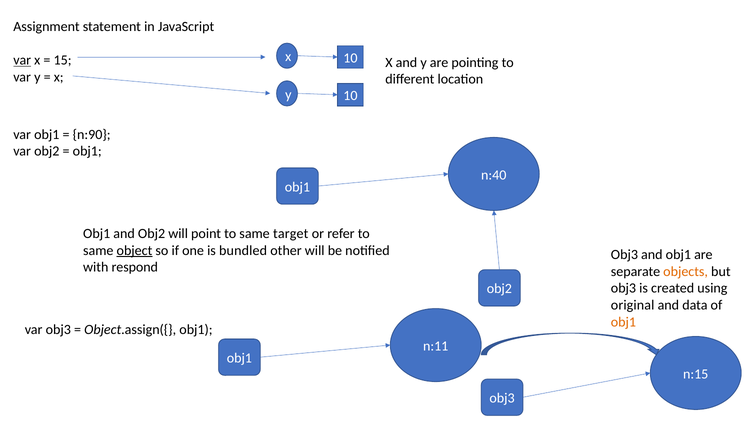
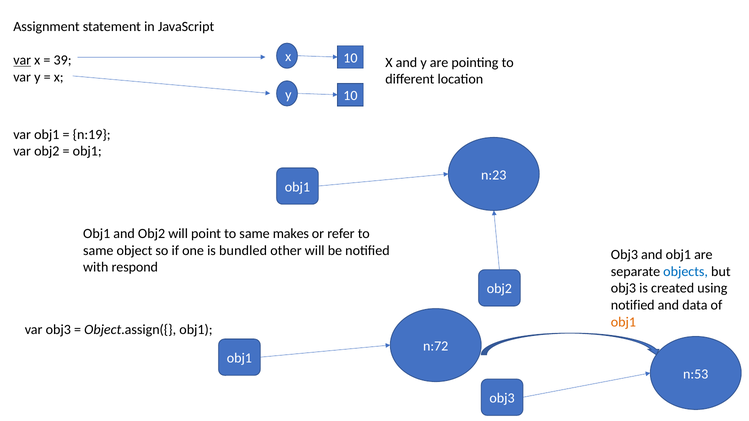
15: 15 -> 39 (63, 60)
n:90: n:90 -> n:19 (92, 134)
n:40: n:40 -> n:23 (494, 175)
target: target -> makes (291, 234)
object underline: present -> none (134, 251)
objects colour: orange -> blue (686, 272)
original: original -> notified (633, 305)
n:11: n:11 -> n:72 (436, 346)
n:15: n:15 -> n:53 (696, 374)
